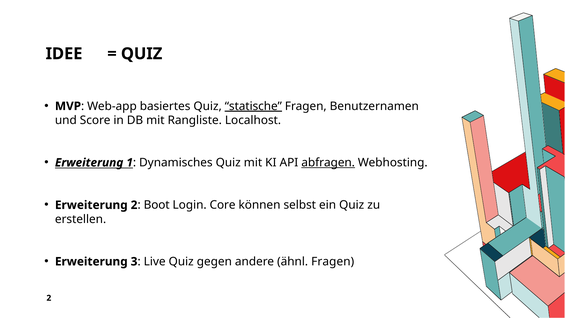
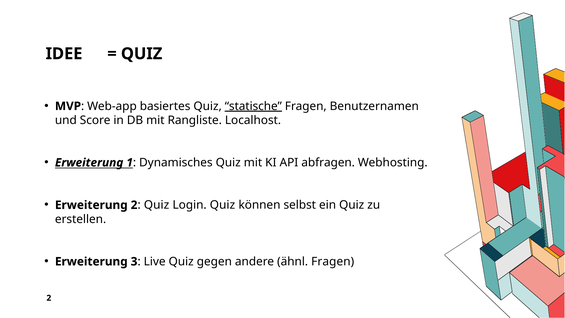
abfragen underline: present -> none (328, 163)
Boot: Boot -> Quiz (157, 205)
Login Core: Core -> Quiz (222, 205)
